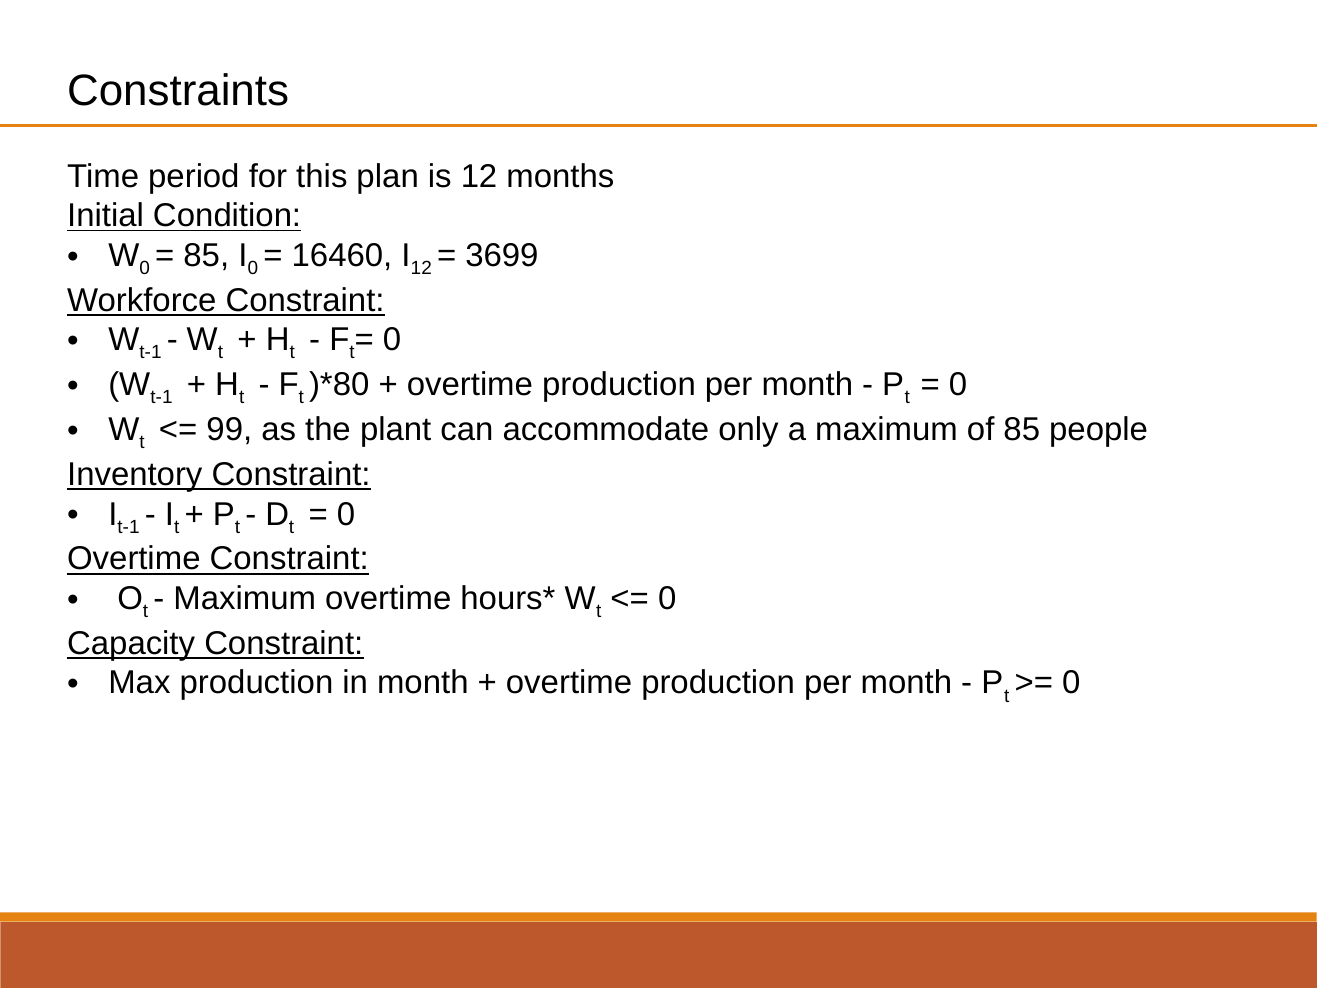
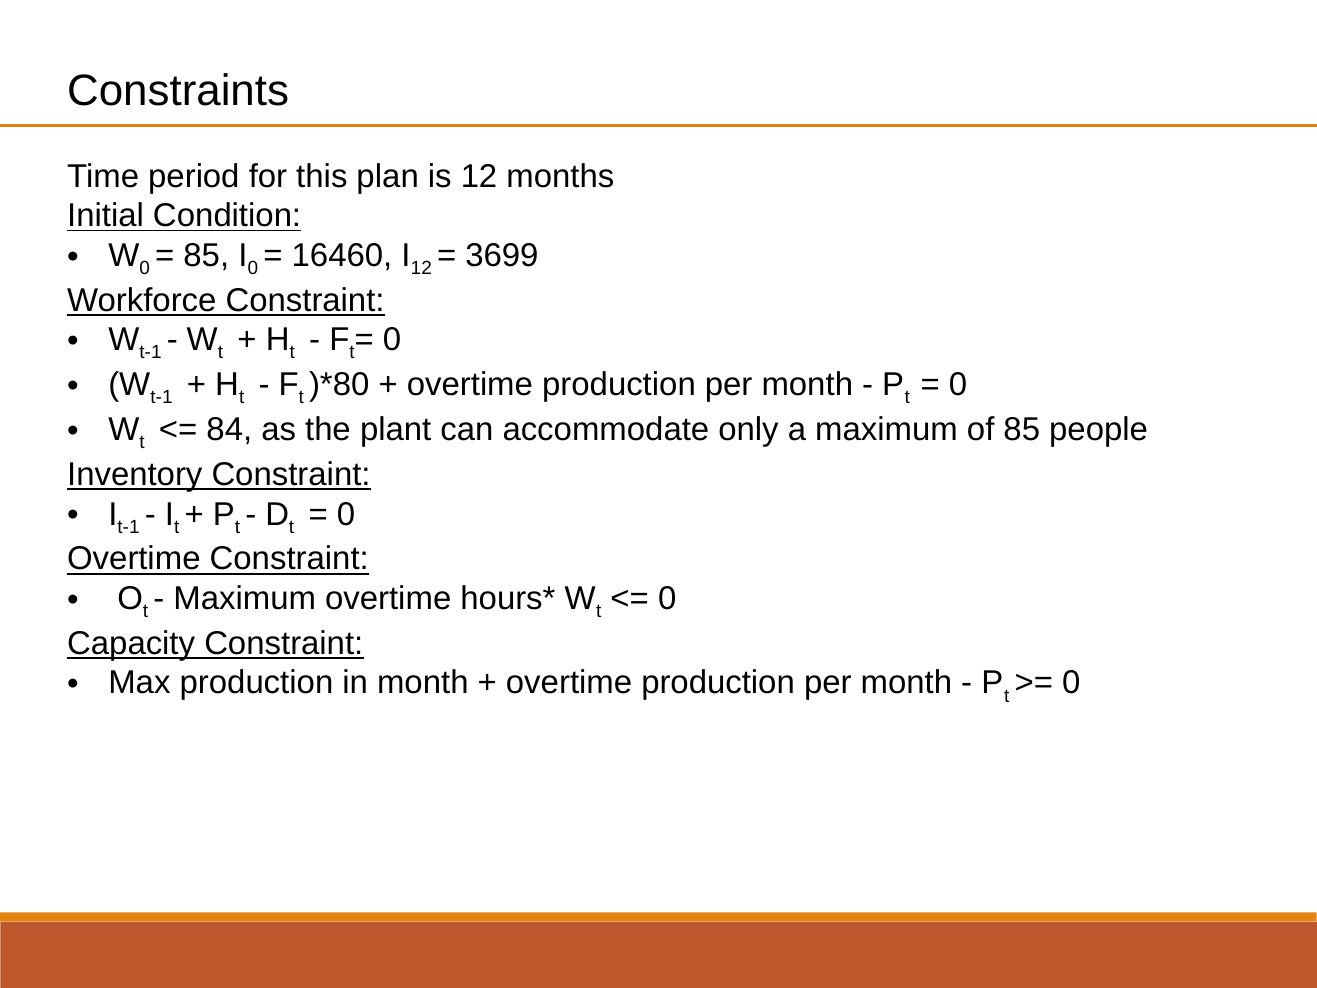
99: 99 -> 84 (229, 430)
